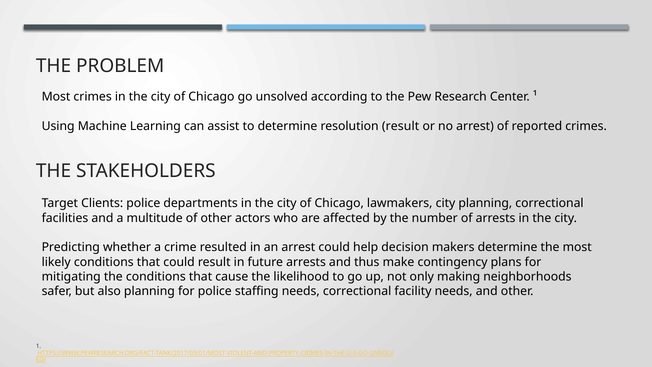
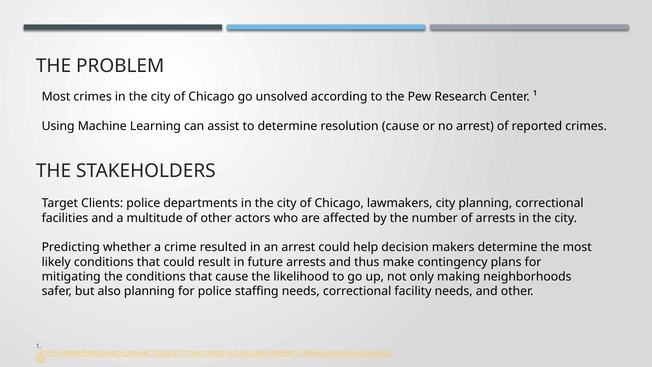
resolution result: result -> cause (401, 126)
